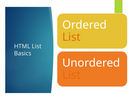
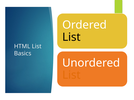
List colour: orange -> black (71, 37)
